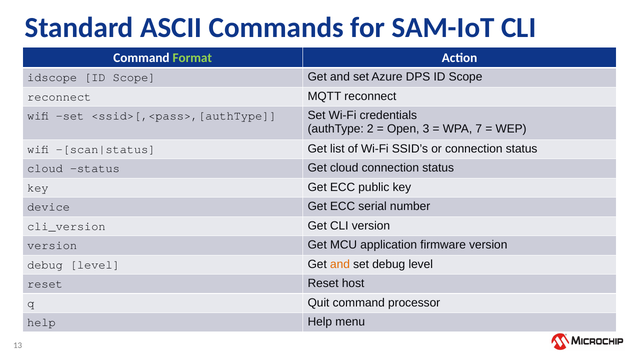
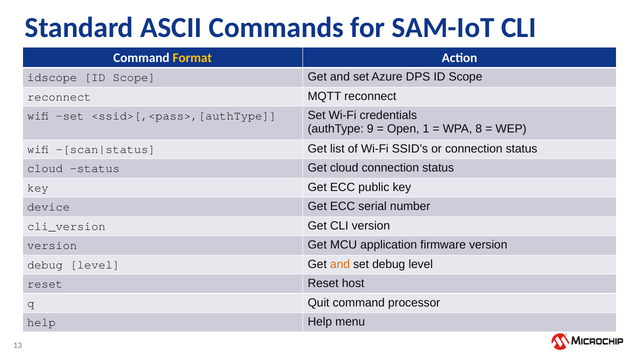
Format colour: light green -> yellow (192, 58)
2: 2 -> 9 (370, 129)
3: 3 -> 1 (426, 129)
7: 7 -> 8 (479, 129)
